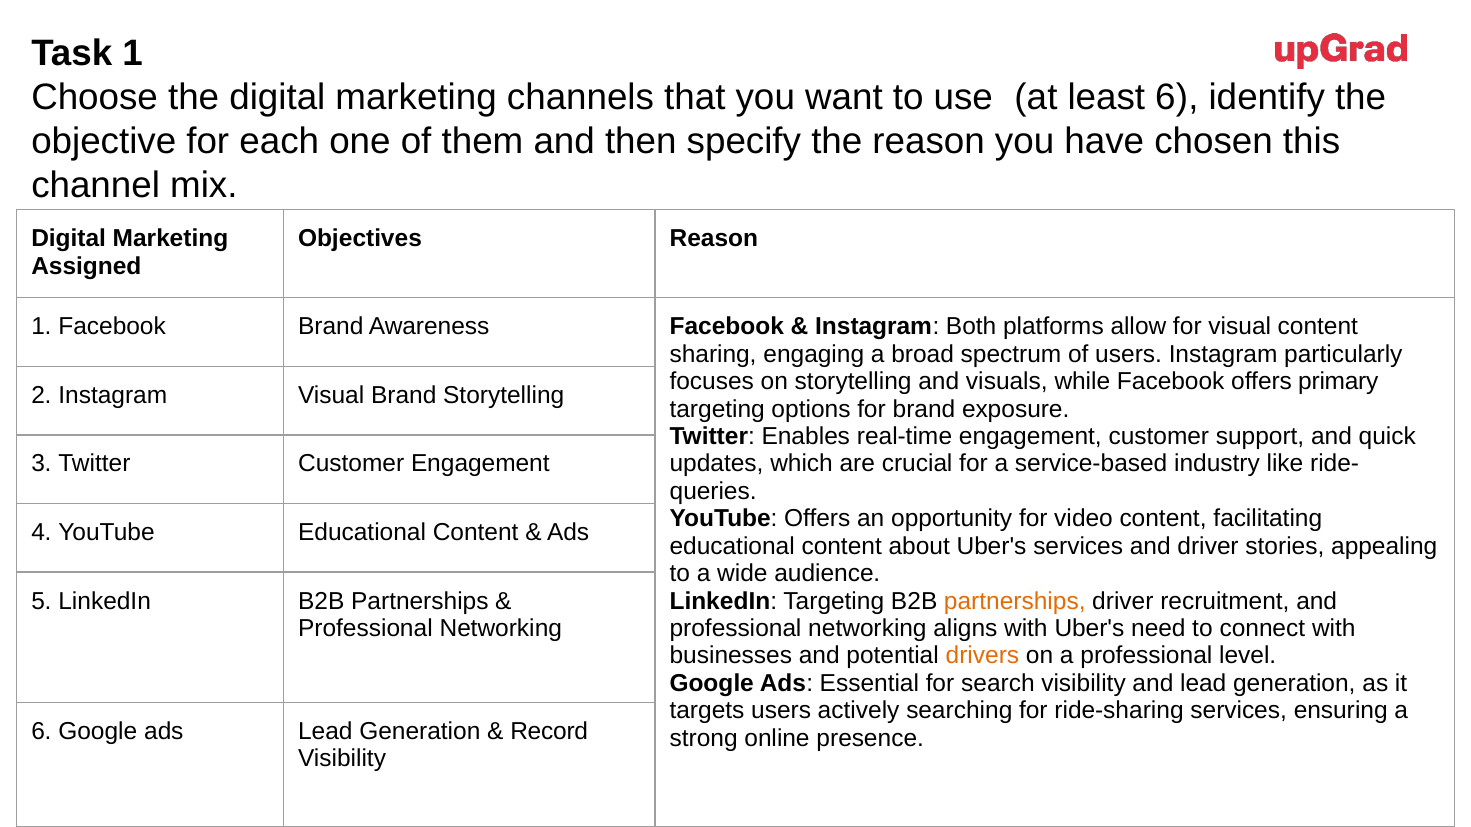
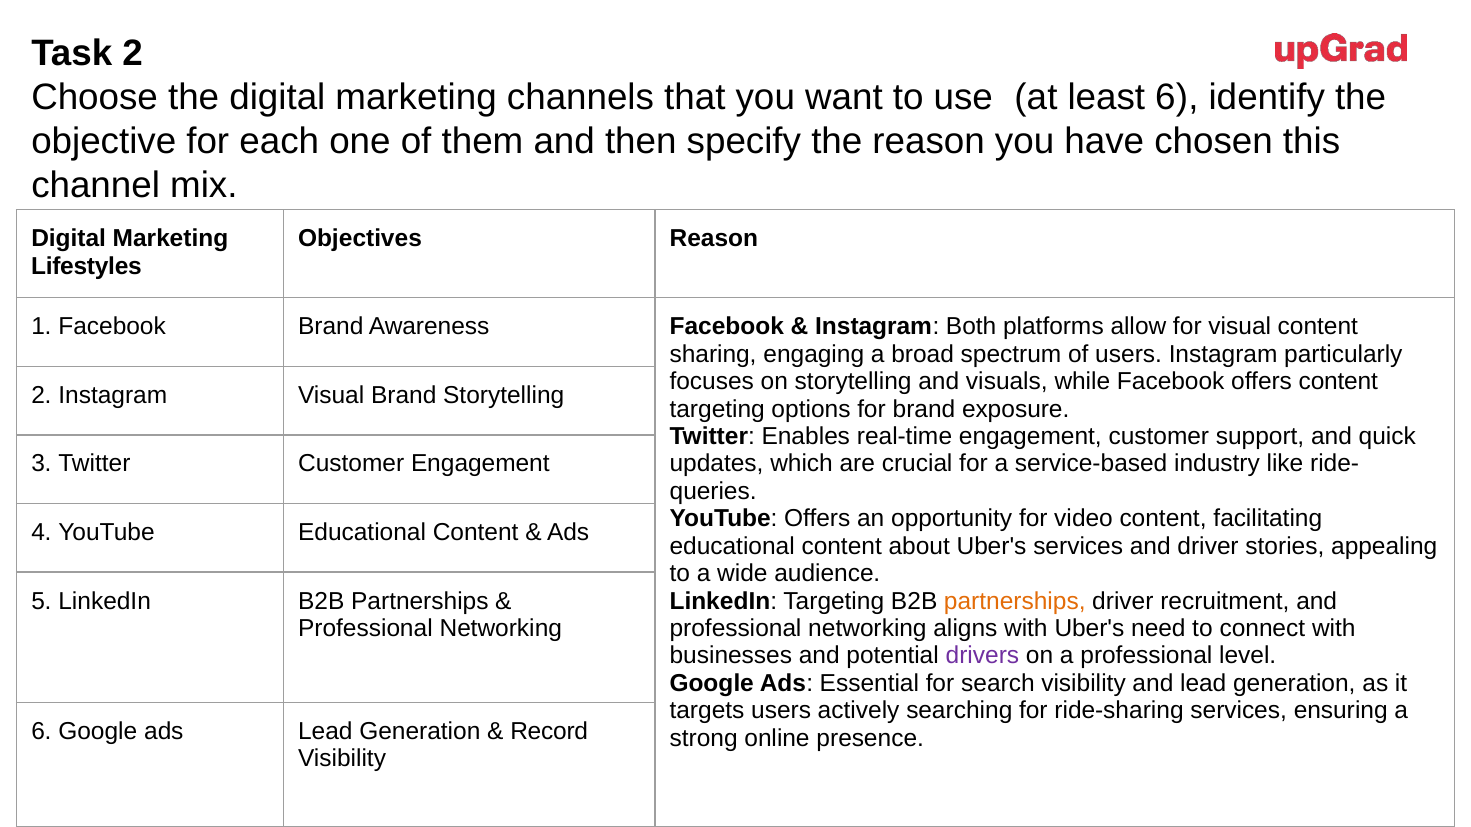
Task 1: 1 -> 2 (133, 53)
Assigned: Assigned -> Lifestyles (86, 266)
offers primary: primary -> content (1338, 382)
drivers colour: orange -> purple (982, 656)
